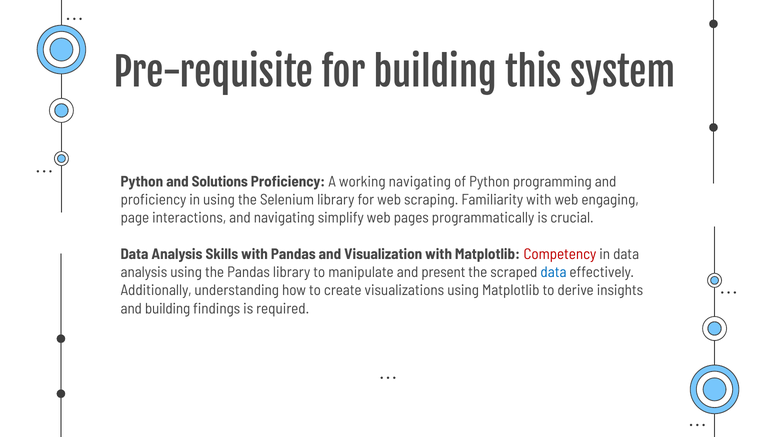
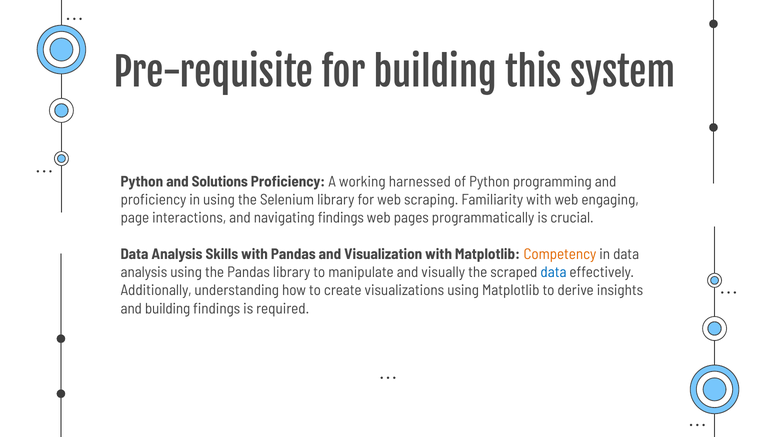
working navigating: navigating -> harnessed (420, 181)
navigating simplify: simplify -> findings (341, 218)
Competency colour: red -> orange (560, 254)
present: present -> visually (443, 272)
